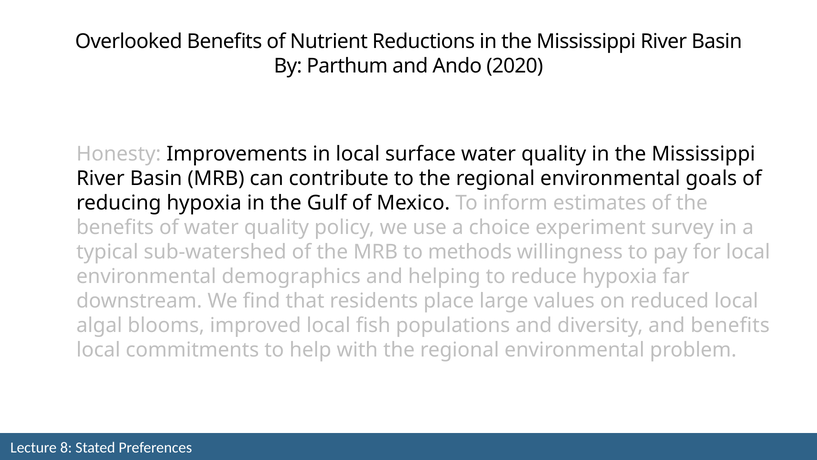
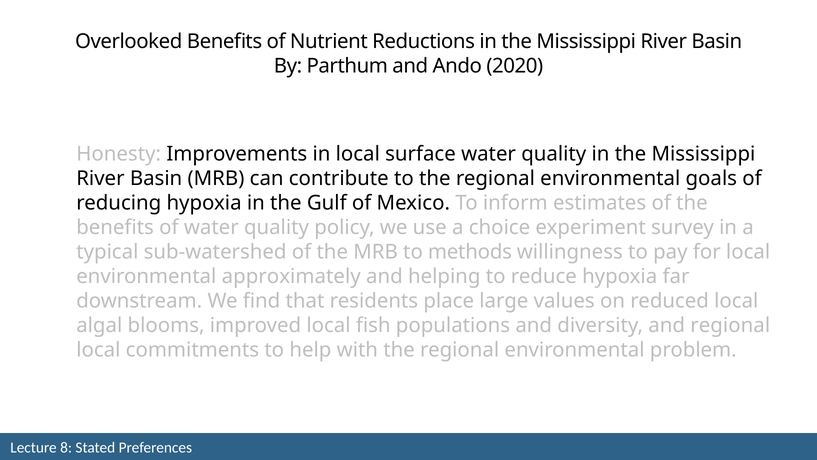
demographics: demographics -> approximately (291, 276)
and benefits: benefits -> regional (730, 325)
